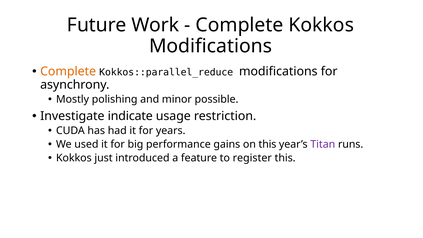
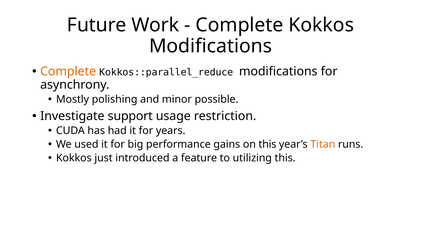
indicate: indicate -> support (130, 116)
Titan colour: purple -> orange (323, 144)
register: register -> utilizing (252, 158)
